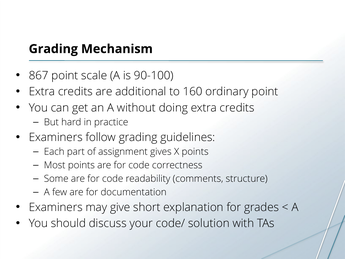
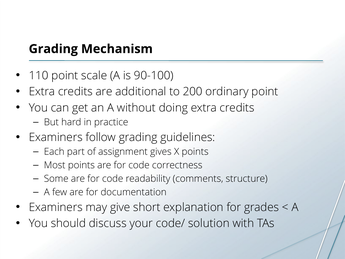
867: 867 -> 110 (39, 75)
160: 160 -> 200 (193, 92)
